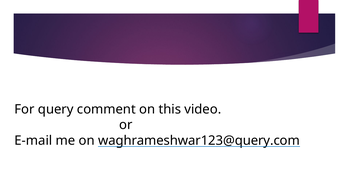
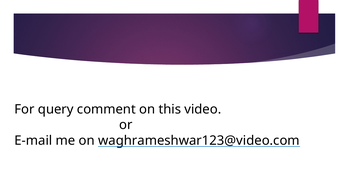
waghrameshwar123@query.com: waghrameshwar123@query.com -> waghrameshwar123@video.com (199, 141)
